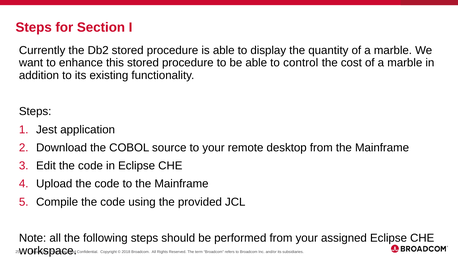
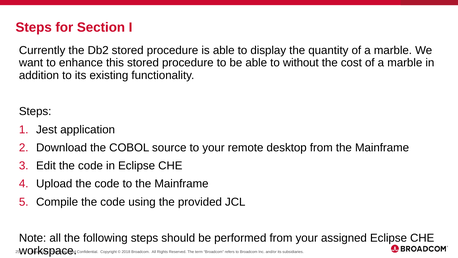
control: control -> without (301, 63)
